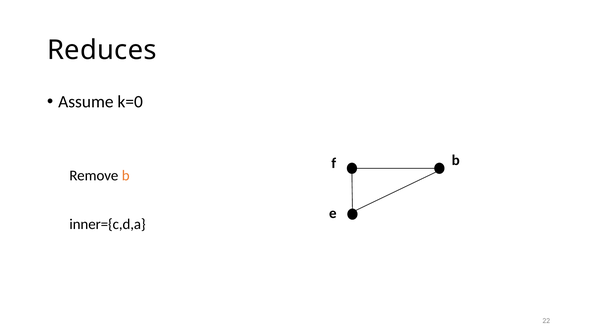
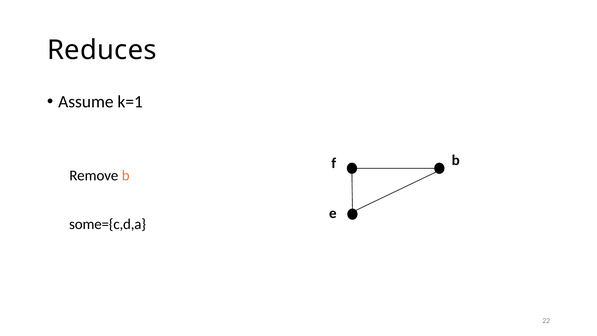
k=0: k=0 -> k=1 (130, 102)
inner={c,d,a: inner={c,d,a -> some={c,d,a (108, 224)
